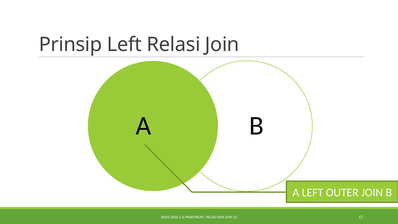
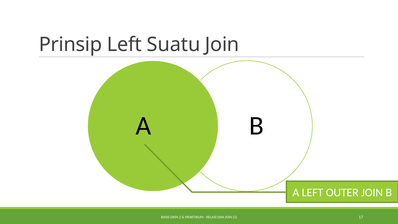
Left Relasi: Relasi -> Suatu (173, 45)
